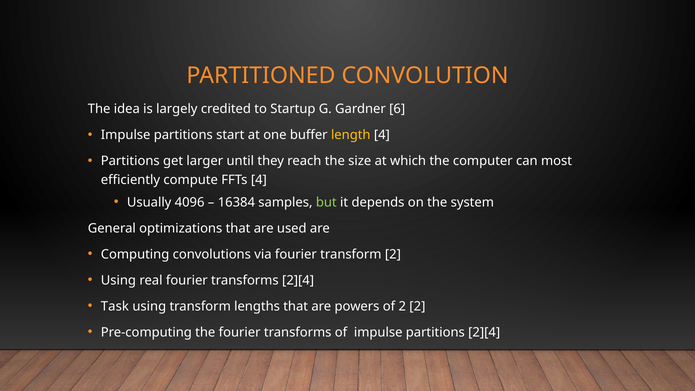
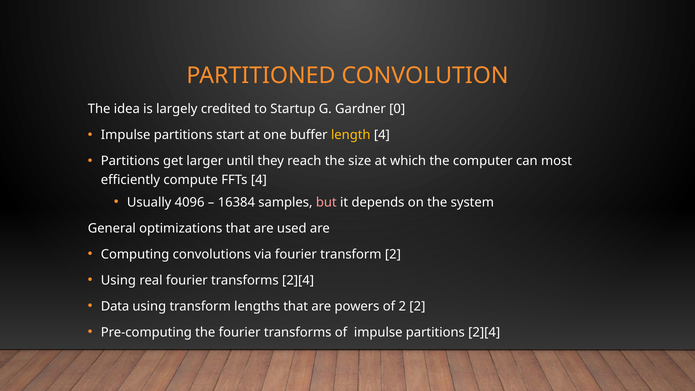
6: 6 -> 0 (397, 109)
but colour: light green -> pink (326, 202)
Task: Task -> Data (115, 306)
